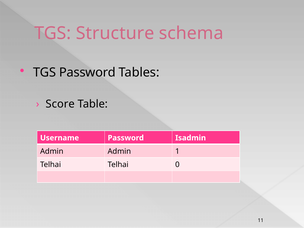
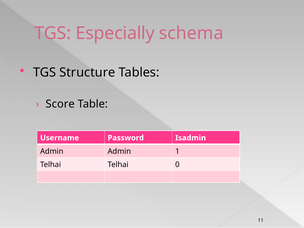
Structure: Structure -> Especially (115, 33)
TGS Password: Password -> Structure (87, 73)
